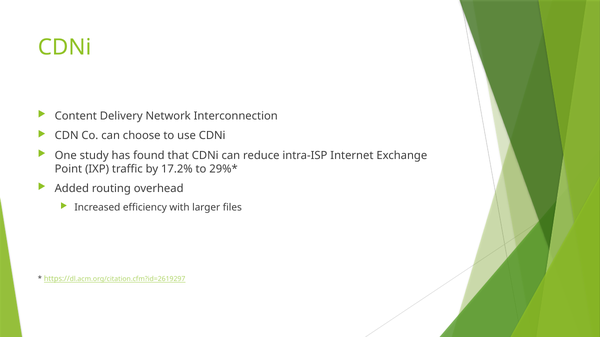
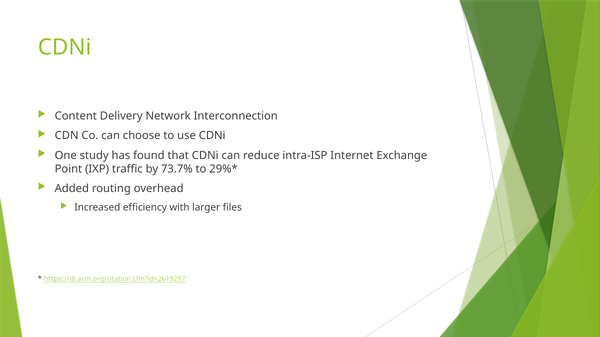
17.2%: 17.2% -> 73.7% (177, 169)
